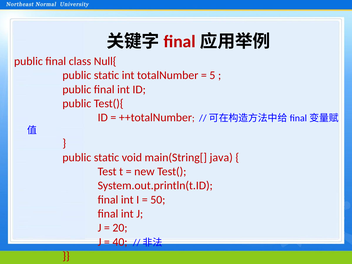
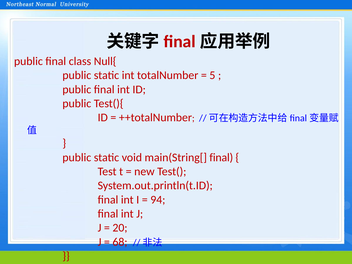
main(String[ java: java -> final (221, 157)
50: 50 -> 94 (158, 200)
40: 40 -> 68 (120, 242)
